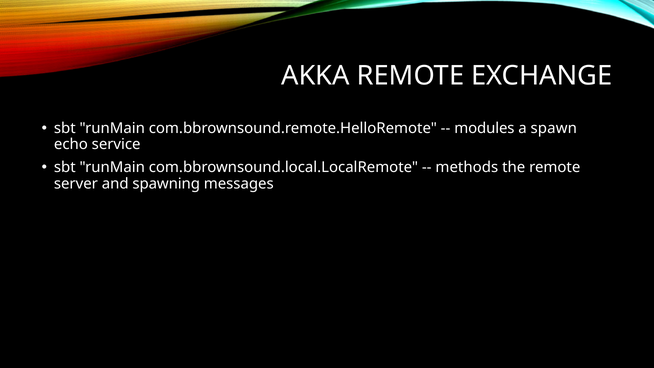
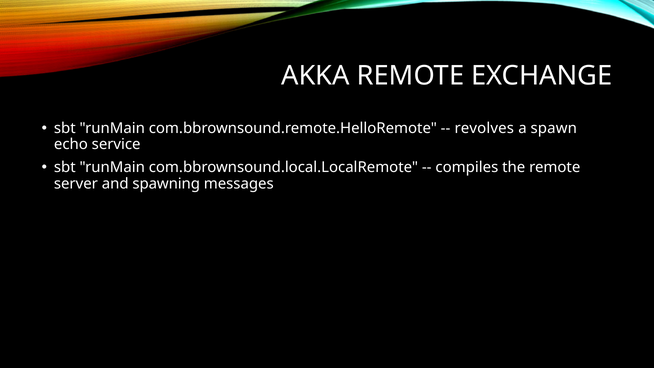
modules: modules -> revolves (484, 128)
methods: methods -> compiles (467, 167)
